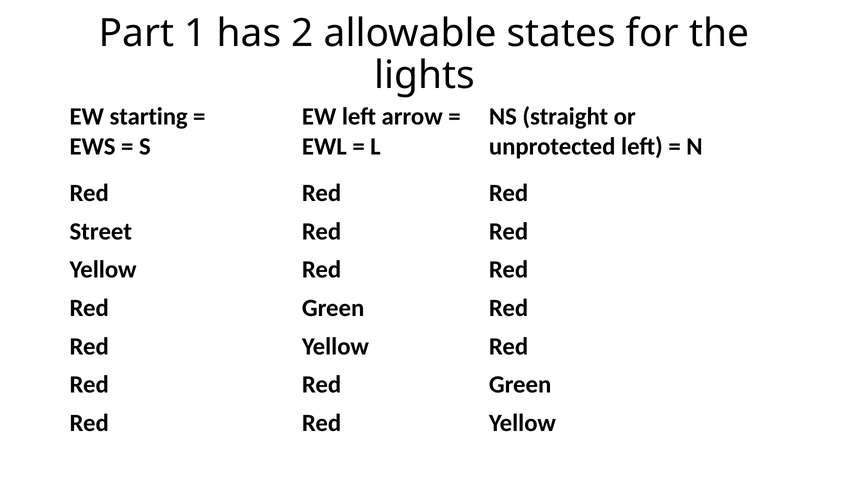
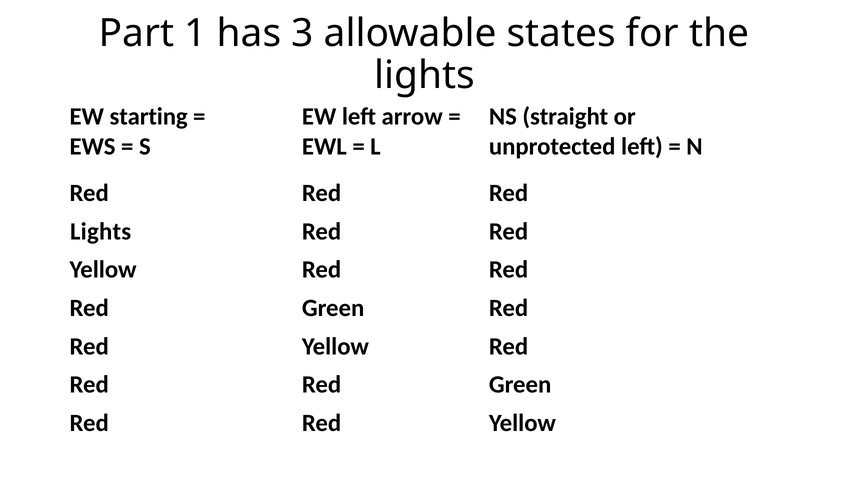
2: 2 -> 3 (303, 33)
Street: Street -> Lights (101, 231)
